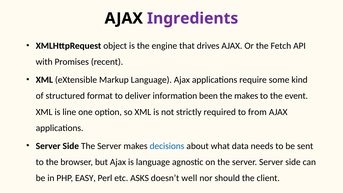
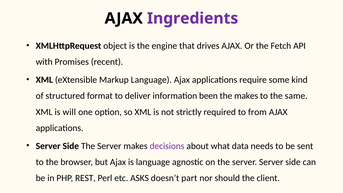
event: event -> same (296, 96)
line: line -> will (69, 112)
decisions colour: blue -> purple (167, 146)
EASY: EASY -> REST (85, 178)
well: well -> part (189, 178)
